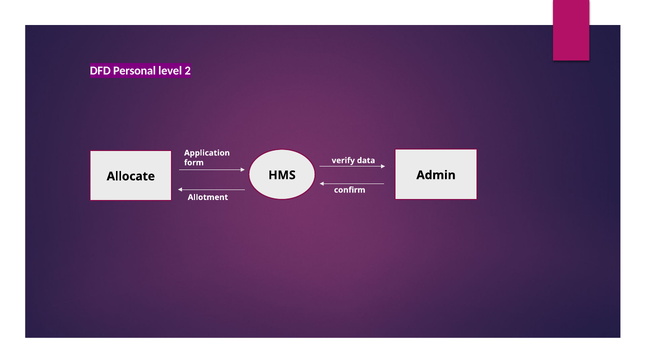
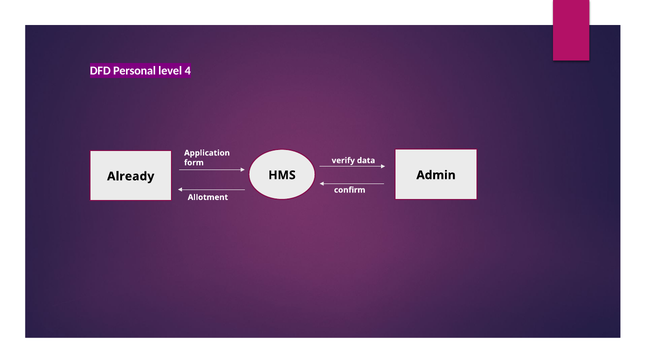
2: 2 -> 4 (188, 71)
Allocate: Allocate -> Already (131, 177)
